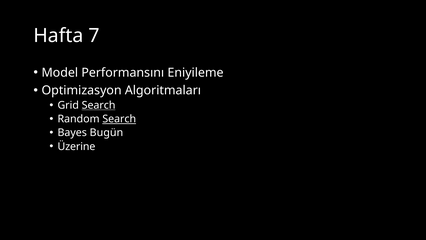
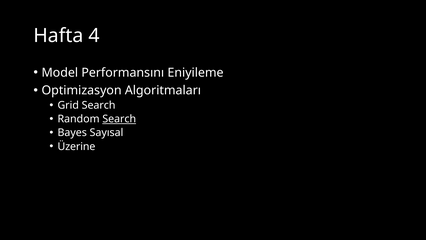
7: 7 -> 4 (94, 36)
Search underline: present -> none (99, 105)
Bugün: Bugün -> Sayısal (107, 133)
